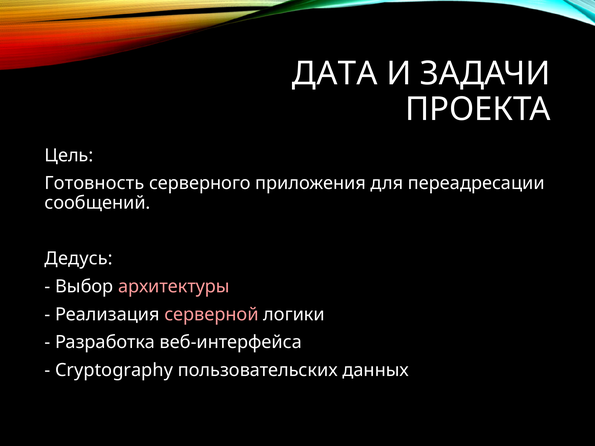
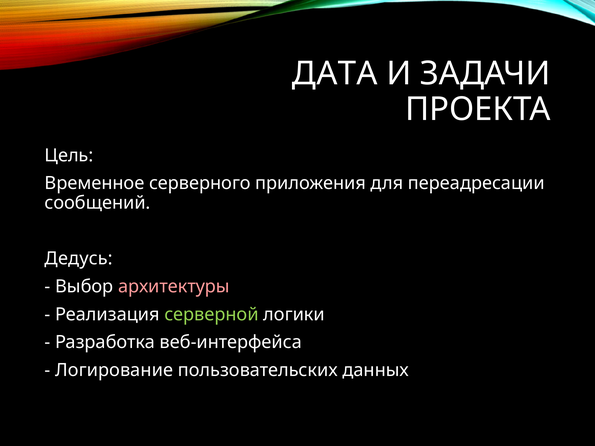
Готовность: Готовность -> Временное (95, 183)
серверной colour: pink -> light green (211, 315)
Cryptography: Cryptography -> Логирование (114, 370)
